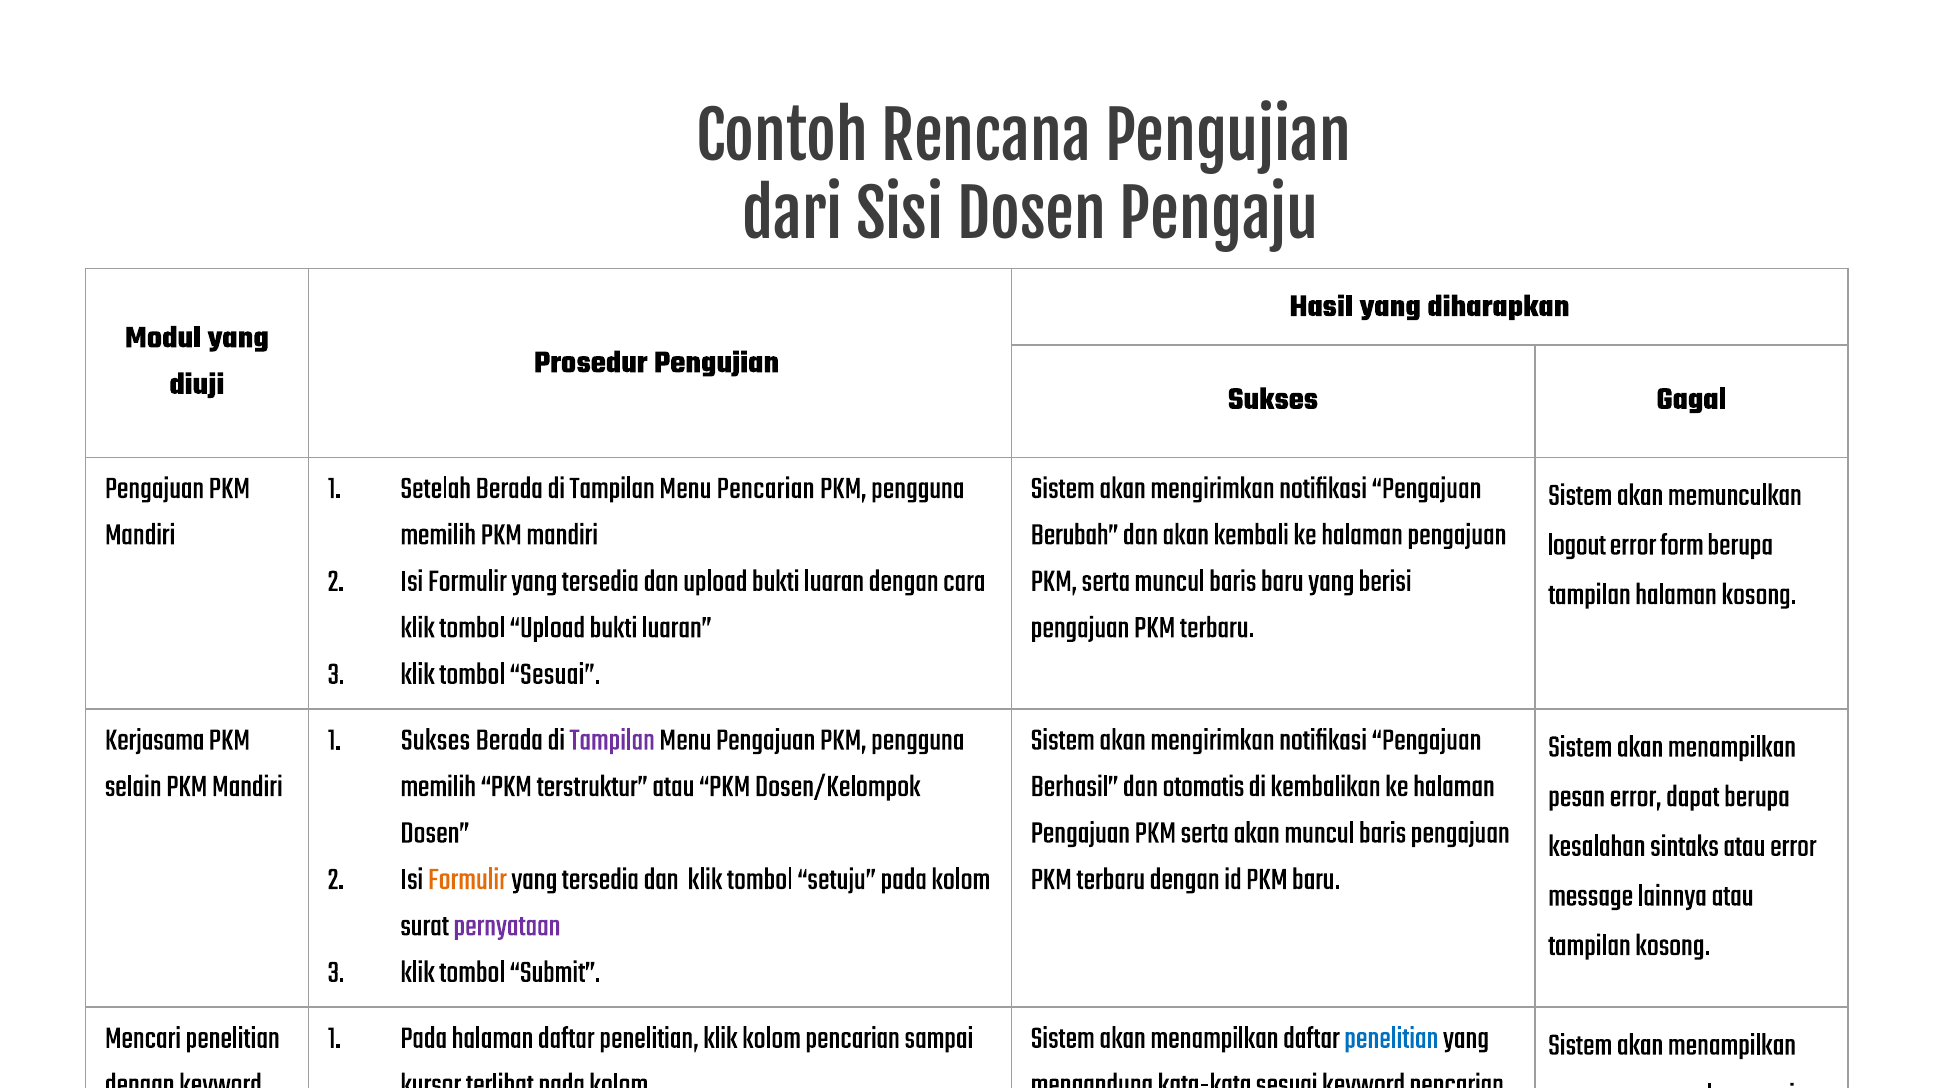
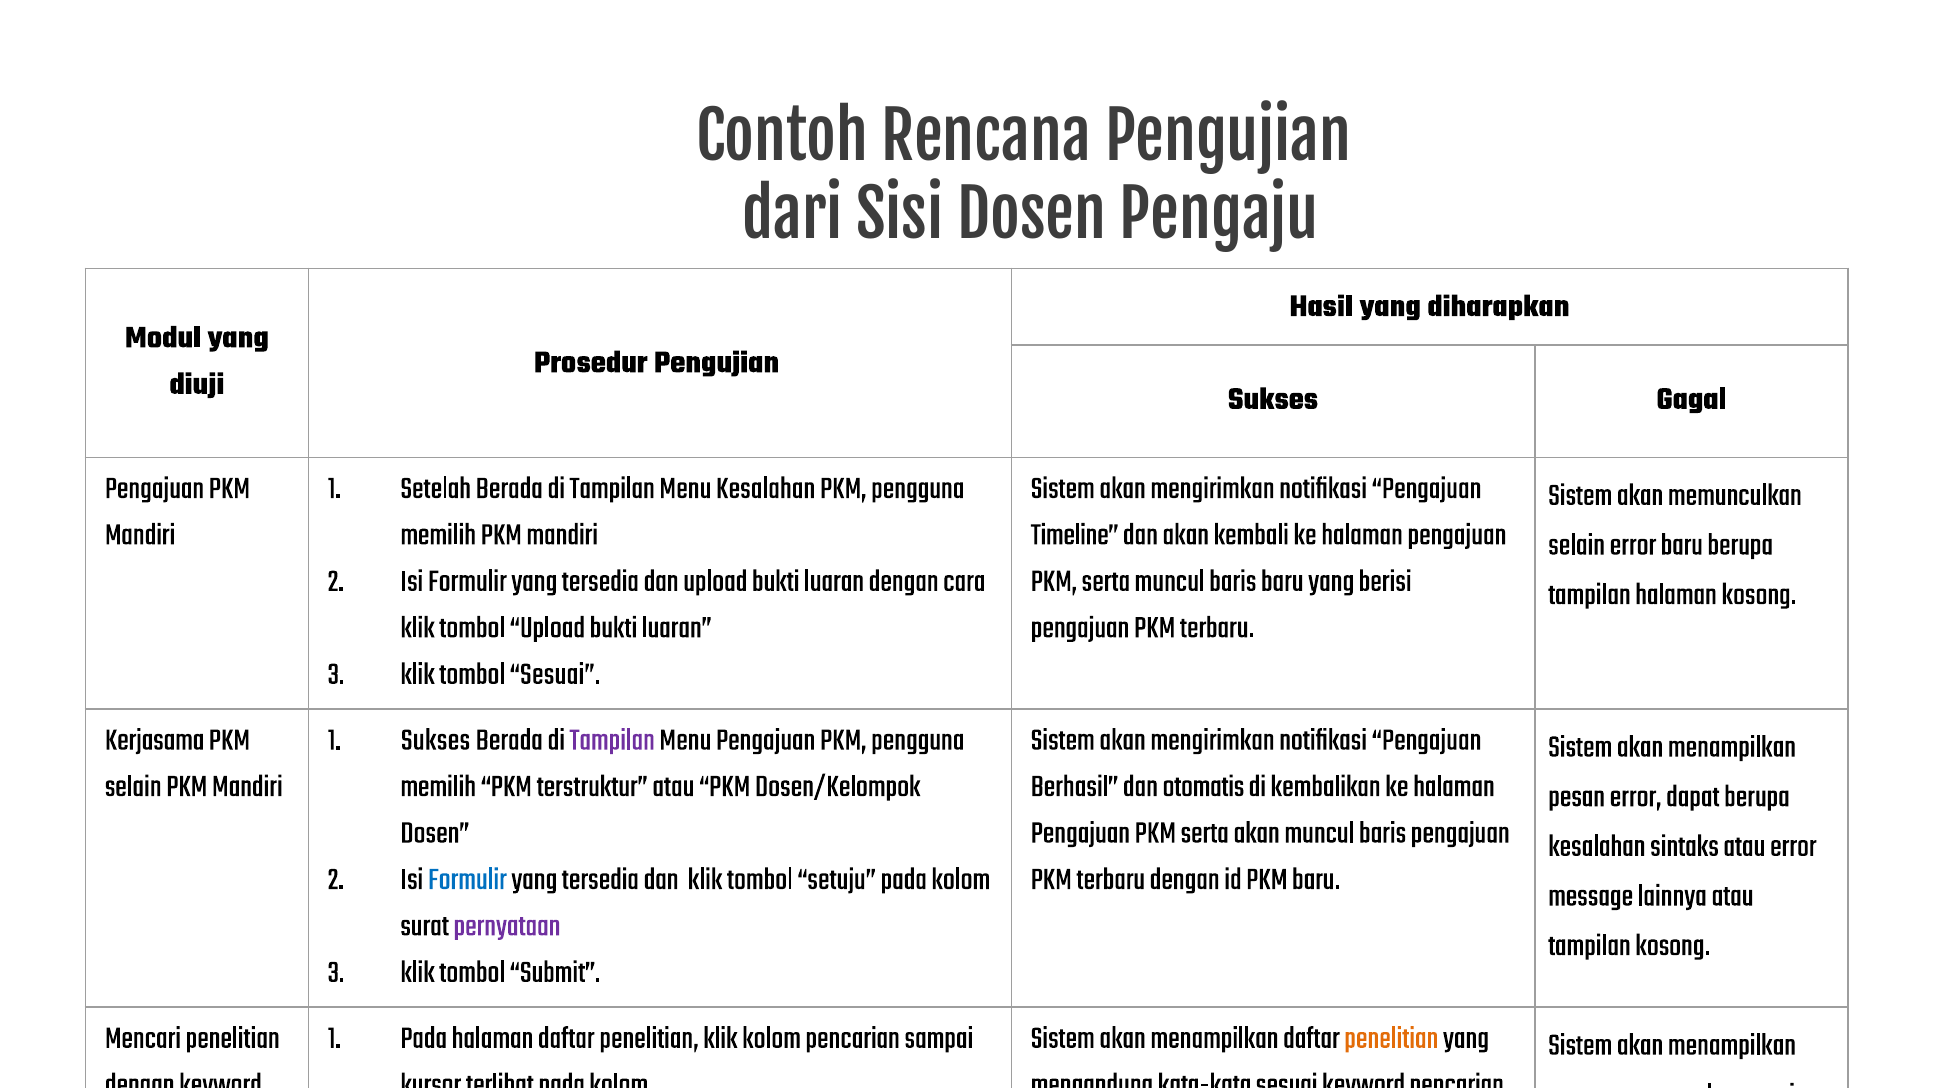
Menu Pencarian: Pencarian -> Kesalahan (766, 487)
Berubah: Berubah -> Timeline (1075, 534)
logout: logout -> selain (1577, 544)
error form: form -> baru (1682, 544)
Formulir colour: orange -> blue (467, 878)
penelitian colour: blue -> orange (1391, 1037)
